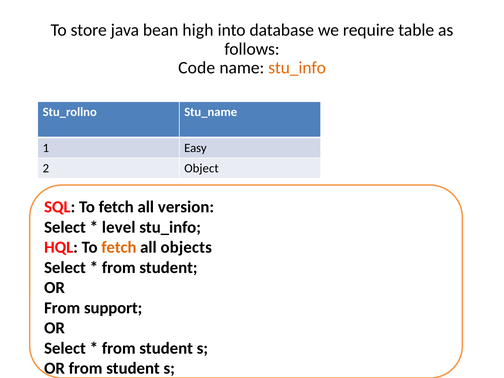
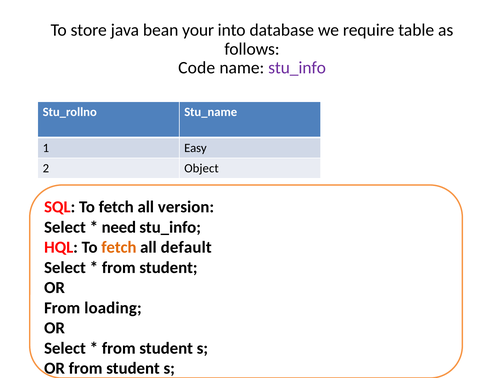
high: high -> your (198, 30)
stu_info colour: orange -> purple (297, 68)
level: level -> need (119, 227)
objects: objects -> default (186, 247)
support: support -> loading (113, 308)
